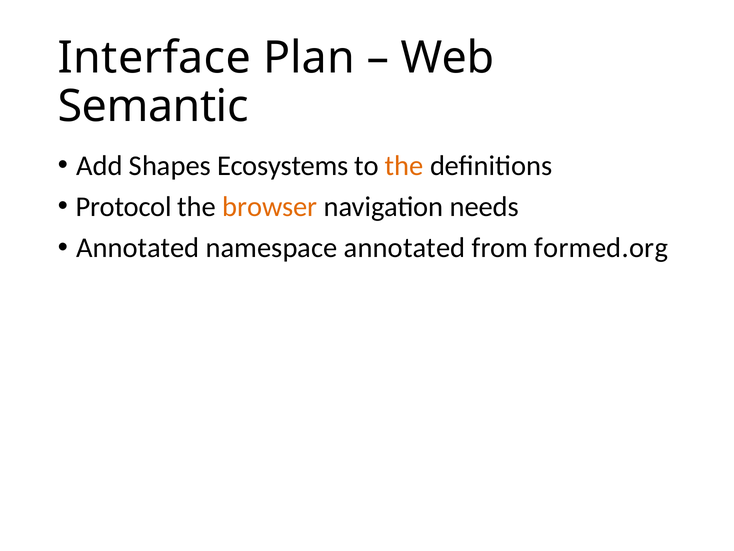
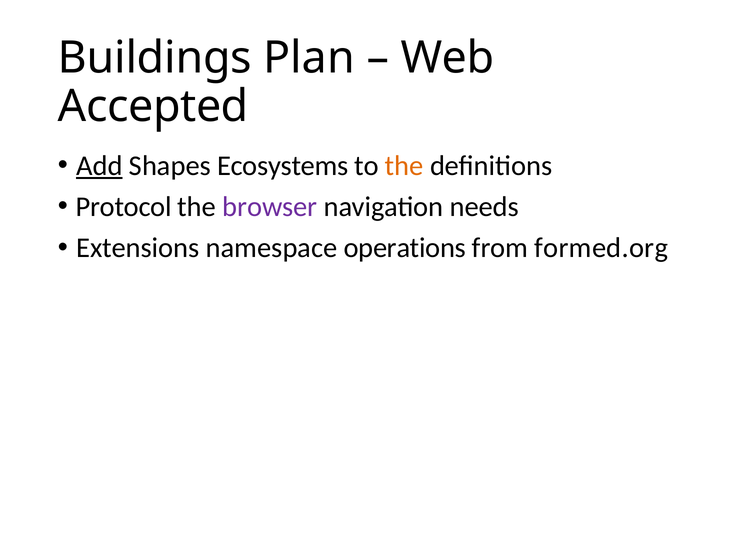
Interface: Interface -> Buildings (155, 58)
Semantic: Semantic -> Accepted (153, 106)
Add underline: none -> present (99, 165)
browser colour: orange -> purple (270, 207)
Annotated: Annotated -> Extensions (138, 248)
namespace annotated: annotated -> operations (405, 248)
